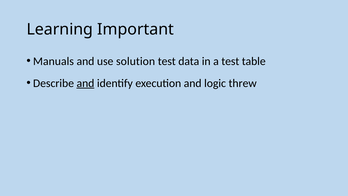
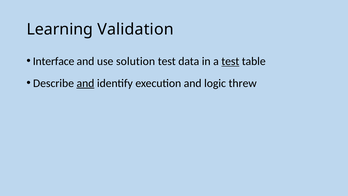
Important: Important -> Validation (136, 29)
Manuals: Manuals -> Interface (54, 61)
test underline: none -> present (230, 61)
